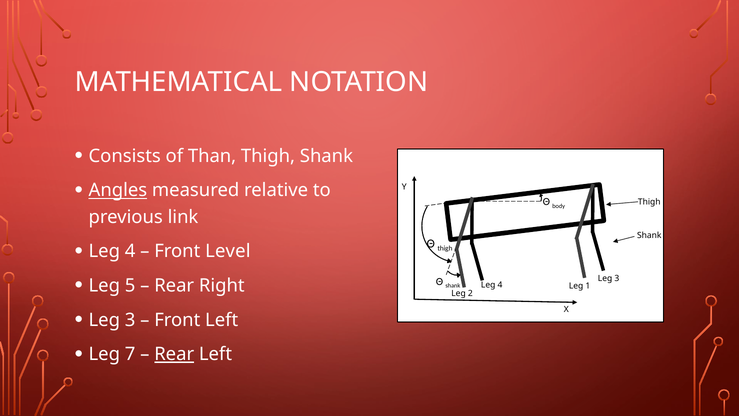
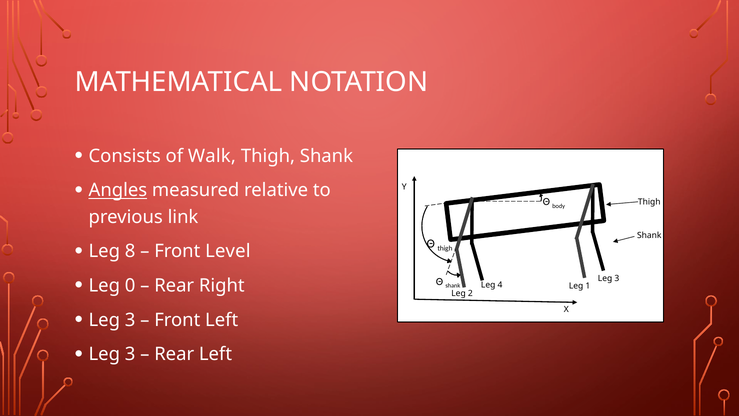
Than: Than -> Walk (212, 156)
4: 4 -> 8 (130, 251)
5: 5 -> 0 (130, 285)
7: 7 -> 3 (130, 354)
Rear underline: present -> none (174, 354)
